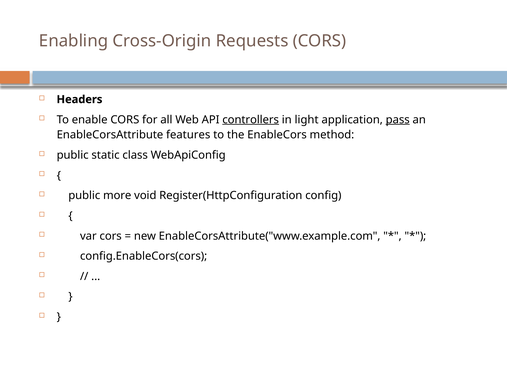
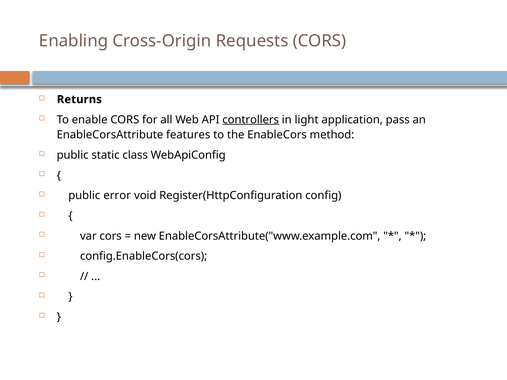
Headers: Headers -> Returns (79, 100)
pass underline: present -> none (398, 120)
more: more -> error (117, 196)
